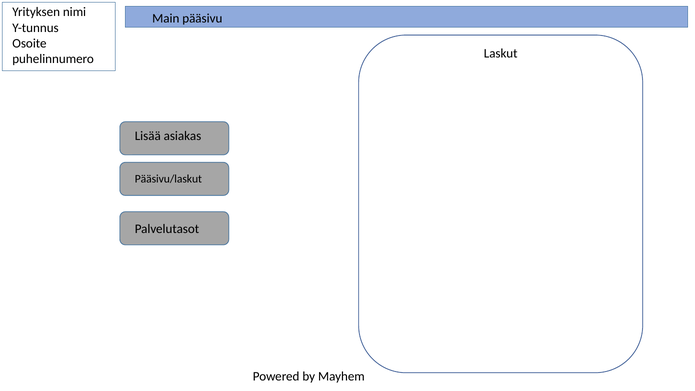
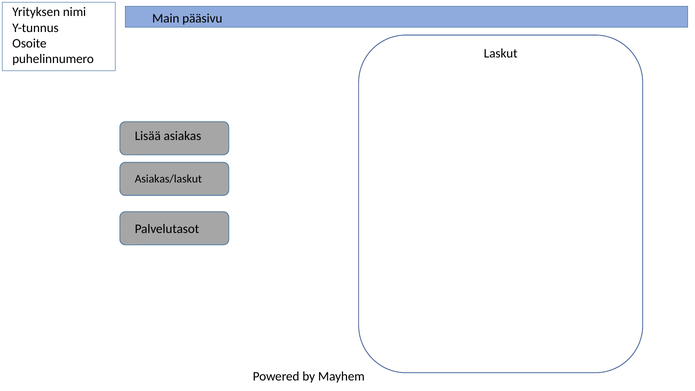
Pääsivu/laskut: Pääsivu/laskut -> Asiakas/laskut (168, 179)
